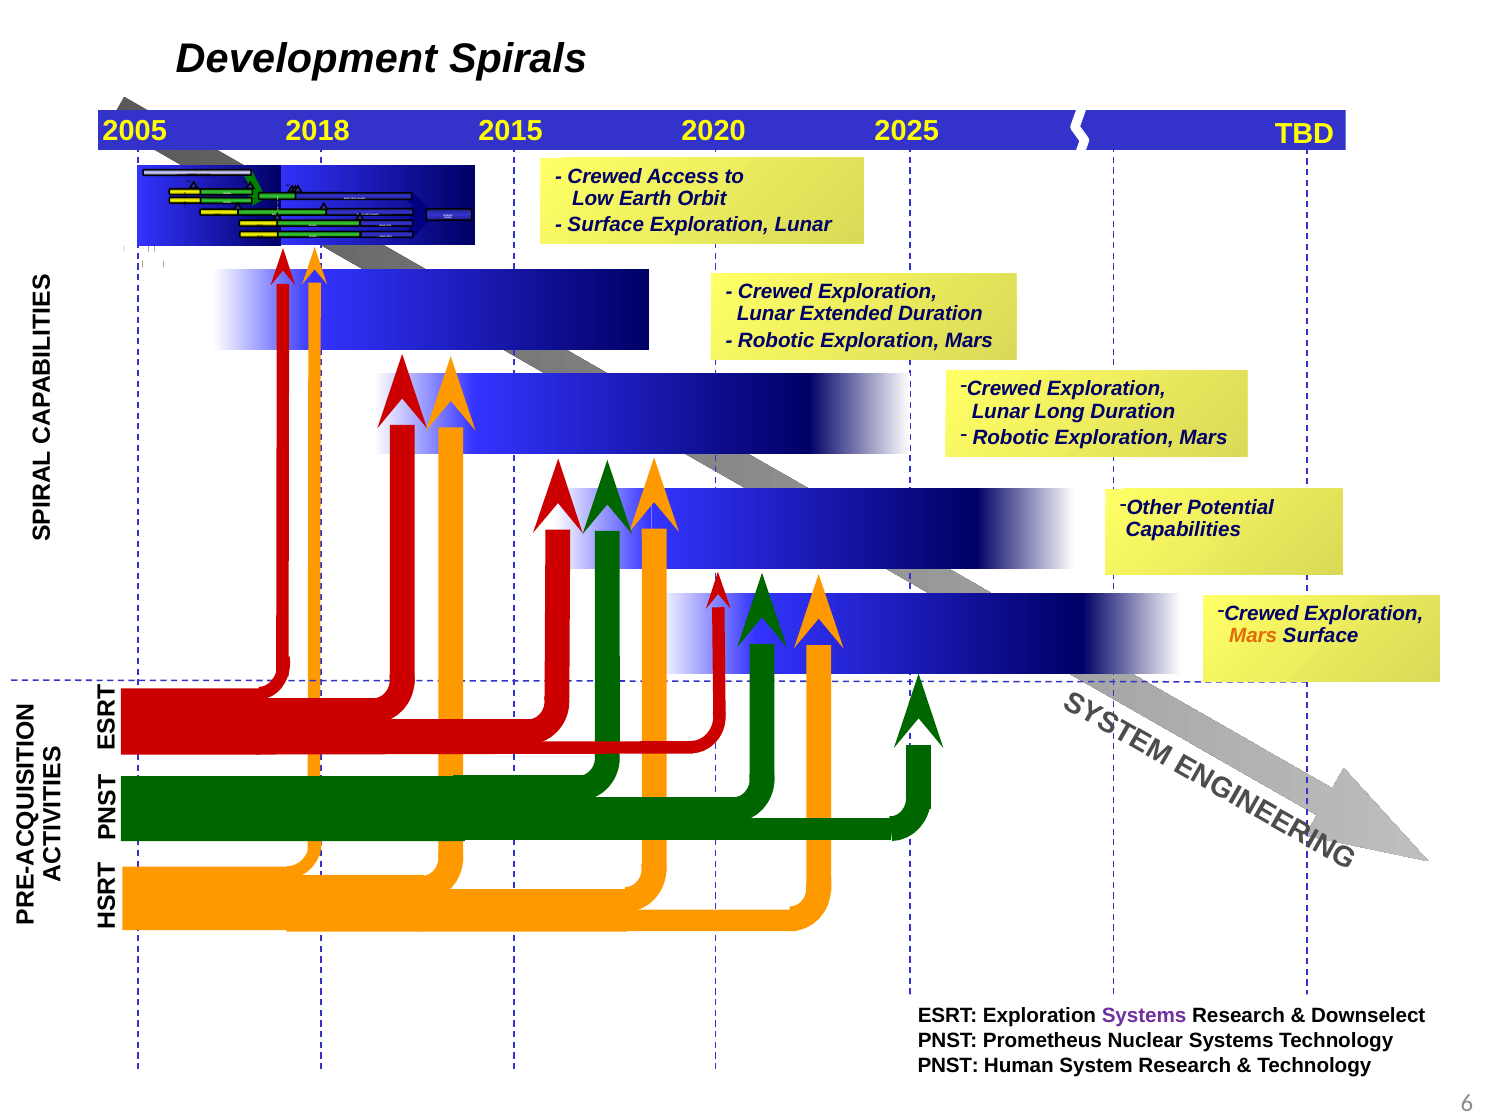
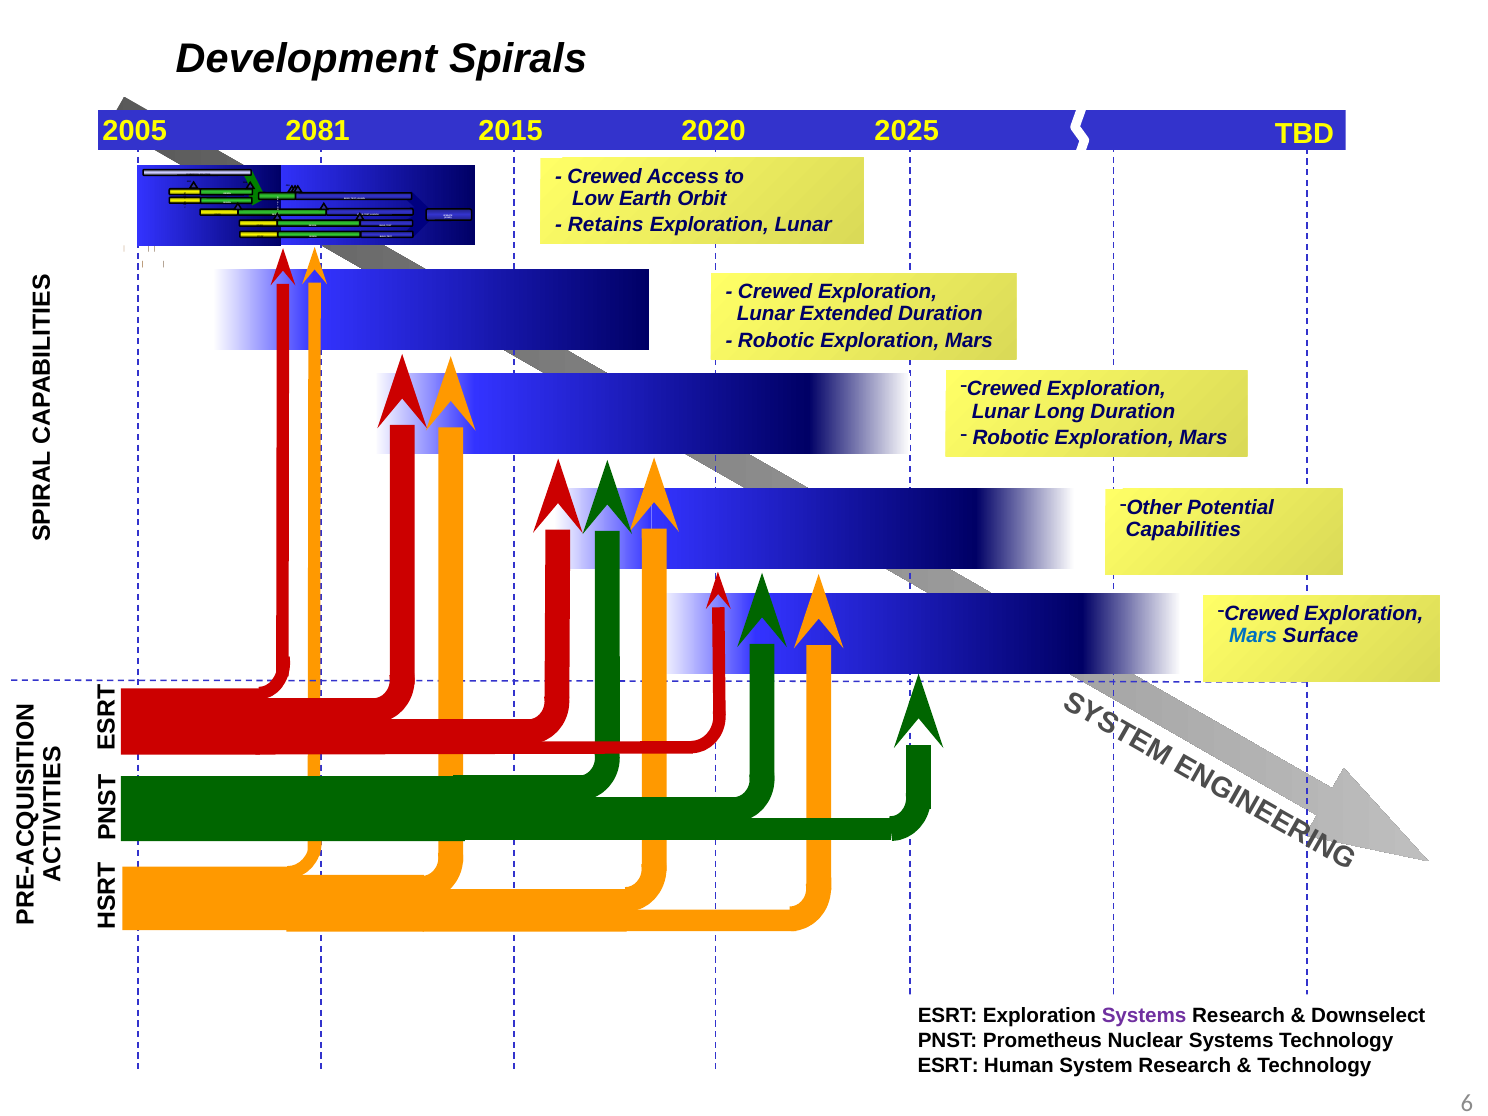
2018: 2018 -> 2081 (318, 131)
Surface: Surface -> Retains (606, 225)
Mars colour: orange -> blue (1253, 636)
PNST: PNST -> ESRT (948, 1065)
